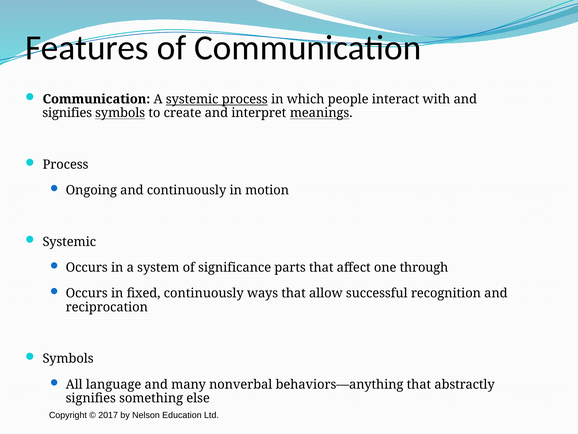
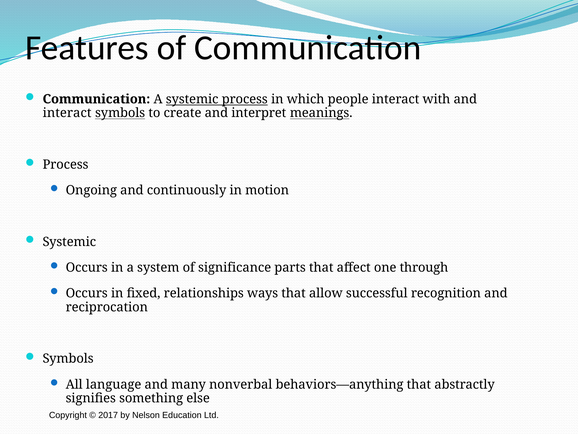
signifies: signifies -> interact (67, 113)
fixed continuously: continuously -> relationships (204, 293)
